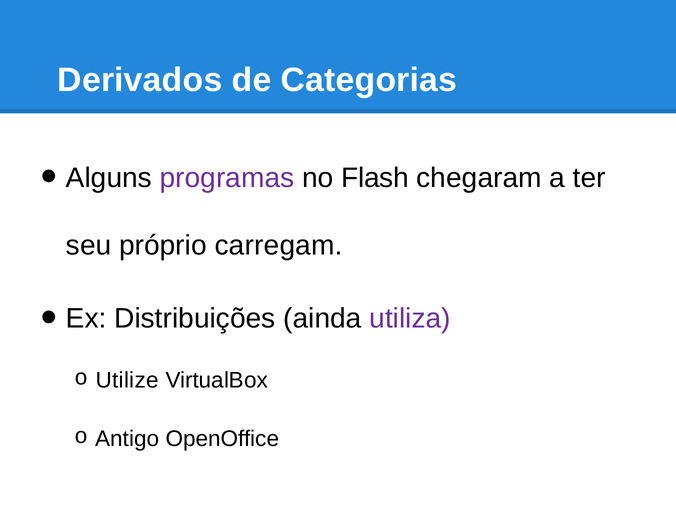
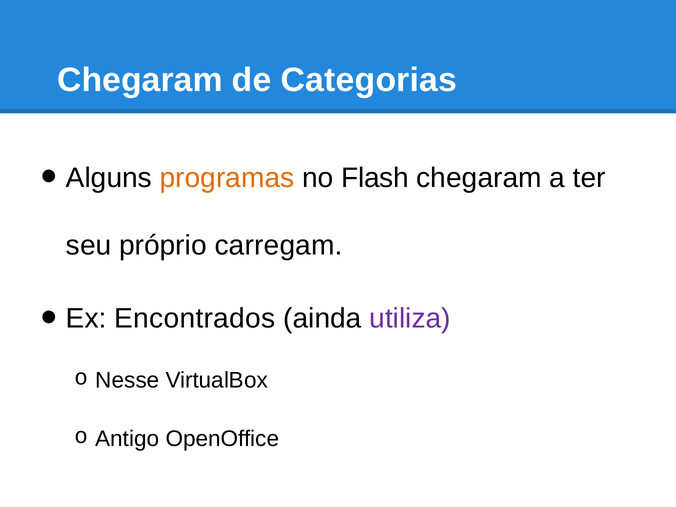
Derivados: Derivados -> Chegaram (140, 80)
programas colour: purple -> orange (227, 178)
Distribuições: Distribuições -> Encontrados (195, 319)
Utilize: Utilize -> Nesse (127, 380)
